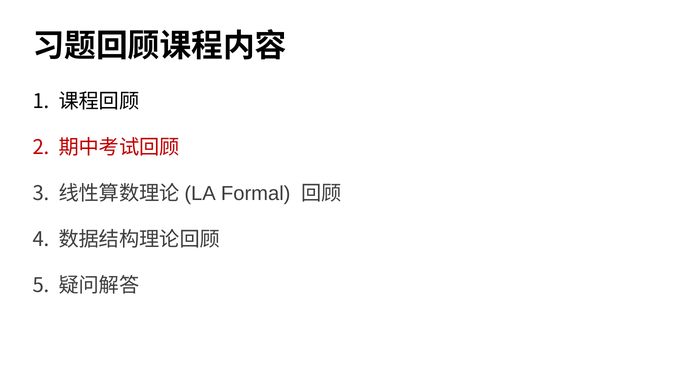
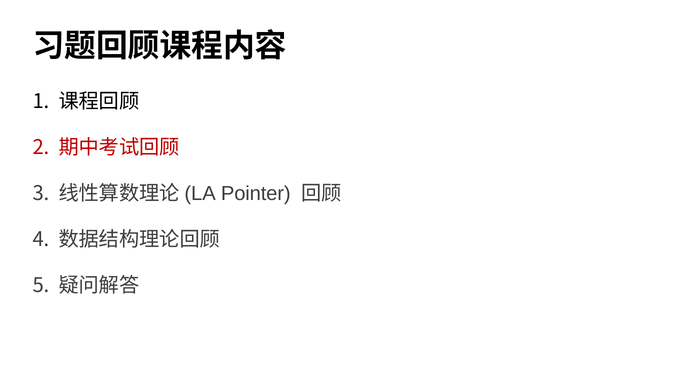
Formal: Formal -> Pointer (256, 194)
